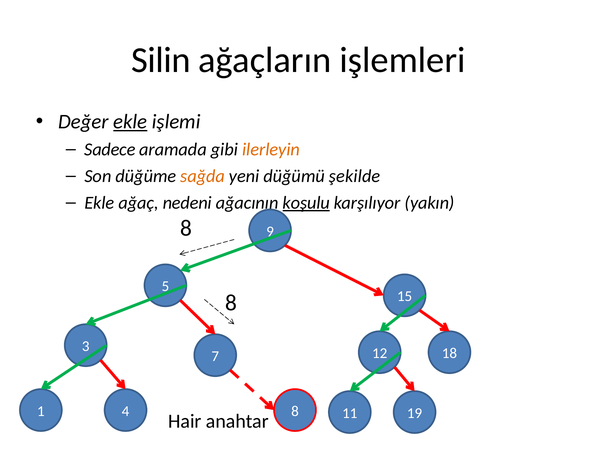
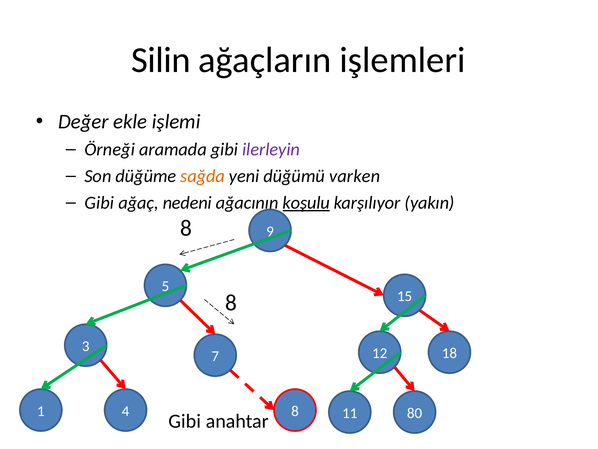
ekle underline: present -> none (130, 122)
Sadece: Sadece -> Örneği (110, 149)
ilerleyin colour: orange -> purple (271, 149)
şekilde: şekilde -> varken (355, 176)
Ekle: Ekle -> Gibi (99, 203)
19: 19 -> 80 (415, 413)
Hair: Hair -> Gibi (185, 421)
